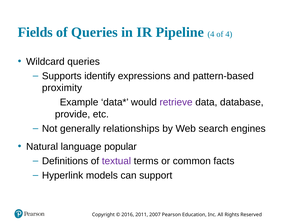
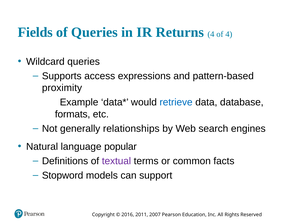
Pipeline: Pipeline -> Returns (180, 32)
identify: identify -> access (100, 76)
retrieve colour: purple -> blue (176, 102)
provide: provide -> formats (73, 114)
Hyperlink: Hyperlink -> Stopword (63, 175)
